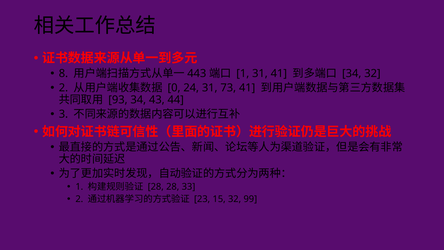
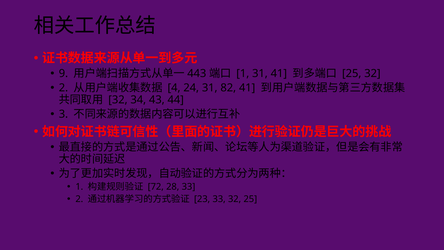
8: 8 -> 9 (63, 74)
34: 34 -> 25 (352, 74)
0: 0 -> 4 (174, 88)
73: 73 -> 82 (228, 88)
93: 93 -> 32 (118, 100)
28: 28 -> 72 (156, 187)
23 15: 15 -> 33 (219, 199)
32 99: 99 -> 25 (250, 199)
